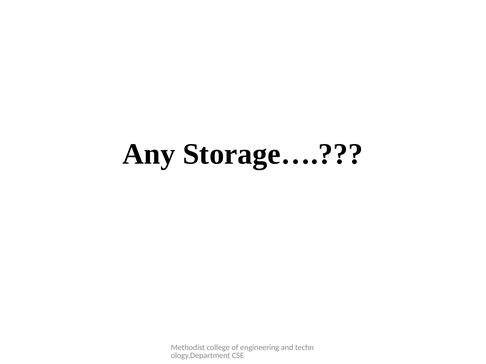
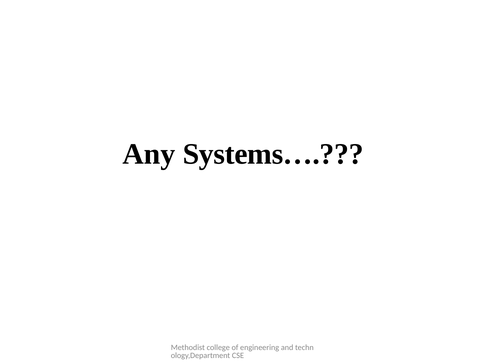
Storage…: Storage… -> Systems… (273, 154)
